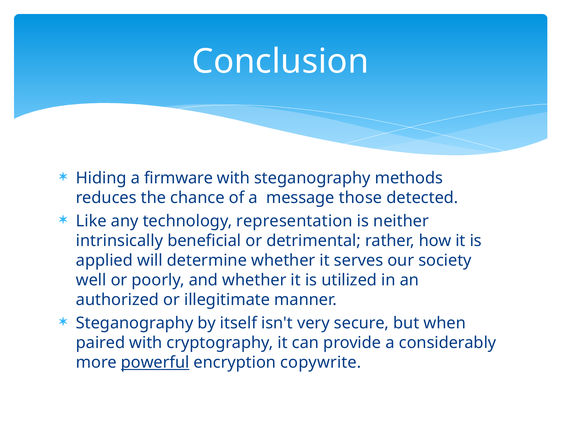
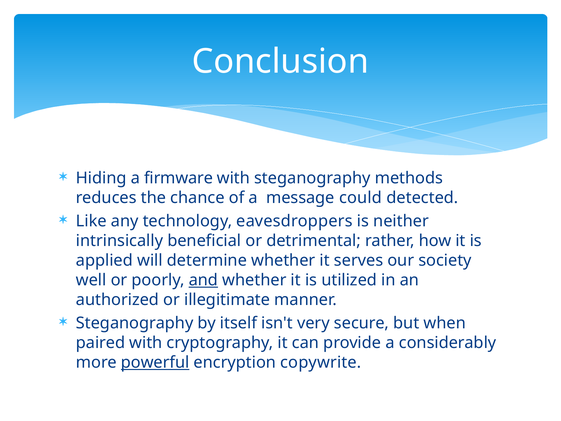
those: those -> could (360, 198)
representation: representation -> eavesdroppers (294, 221)
and underline: none -> present (203, 280)
